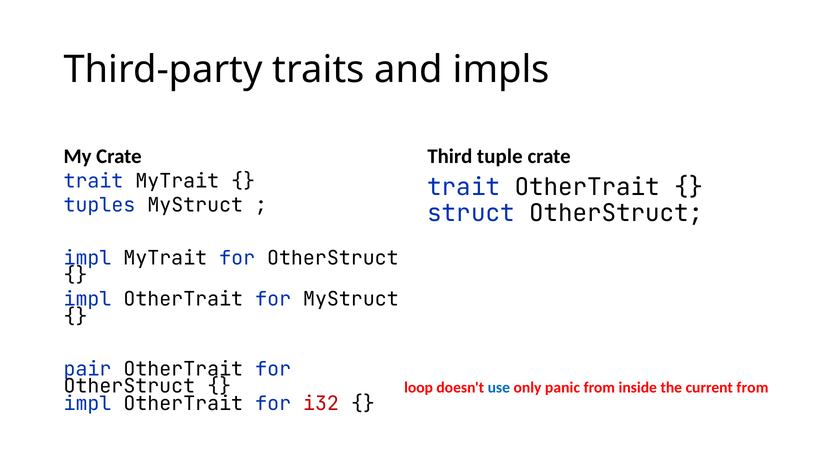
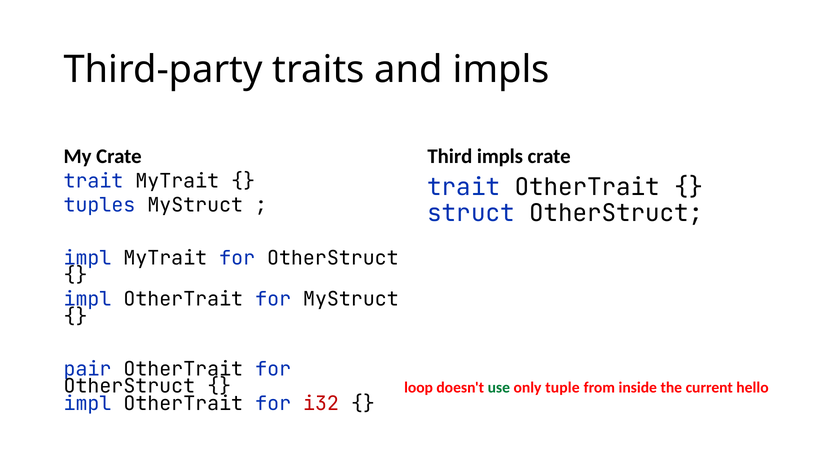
Third tuple: tuple -> impls (500, 156)
use colour: blue -> green (499, 387)
panic: panic -> tuple (562, 387)
current from: from -> hello (753, 387)
